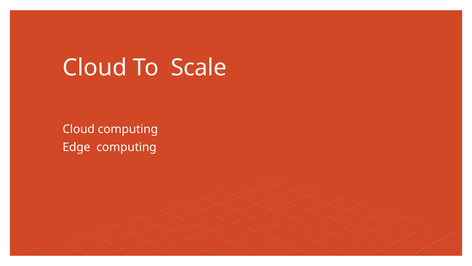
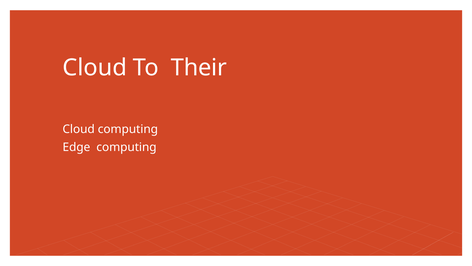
Scale: Scale -> Their (199, 67)
